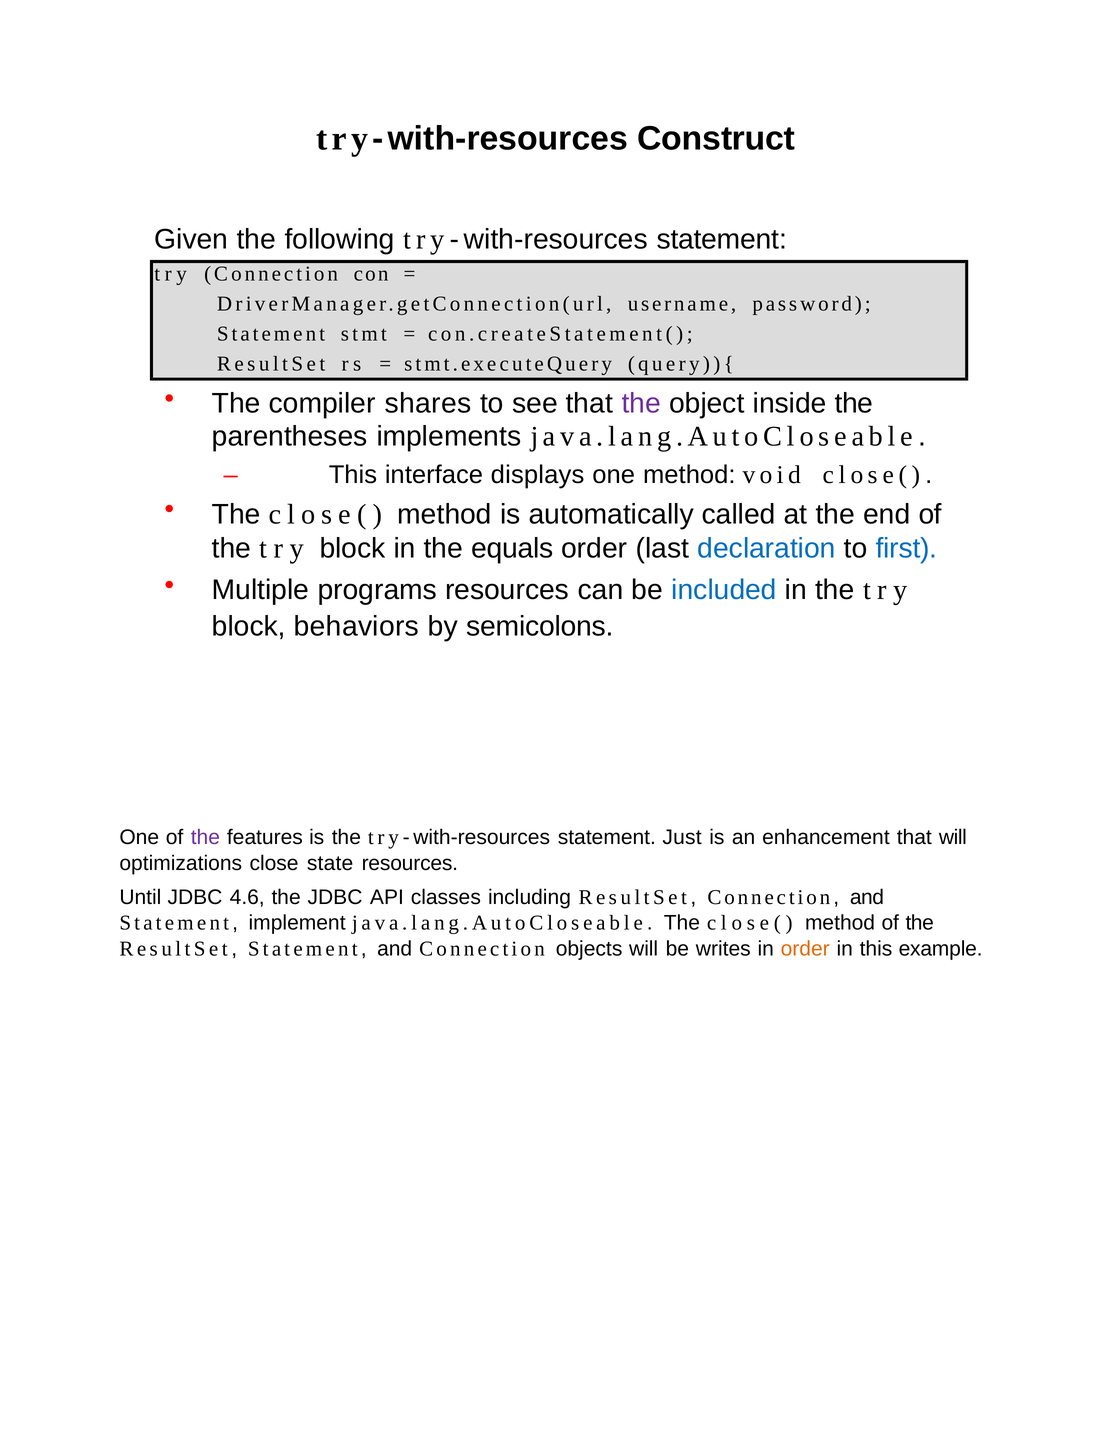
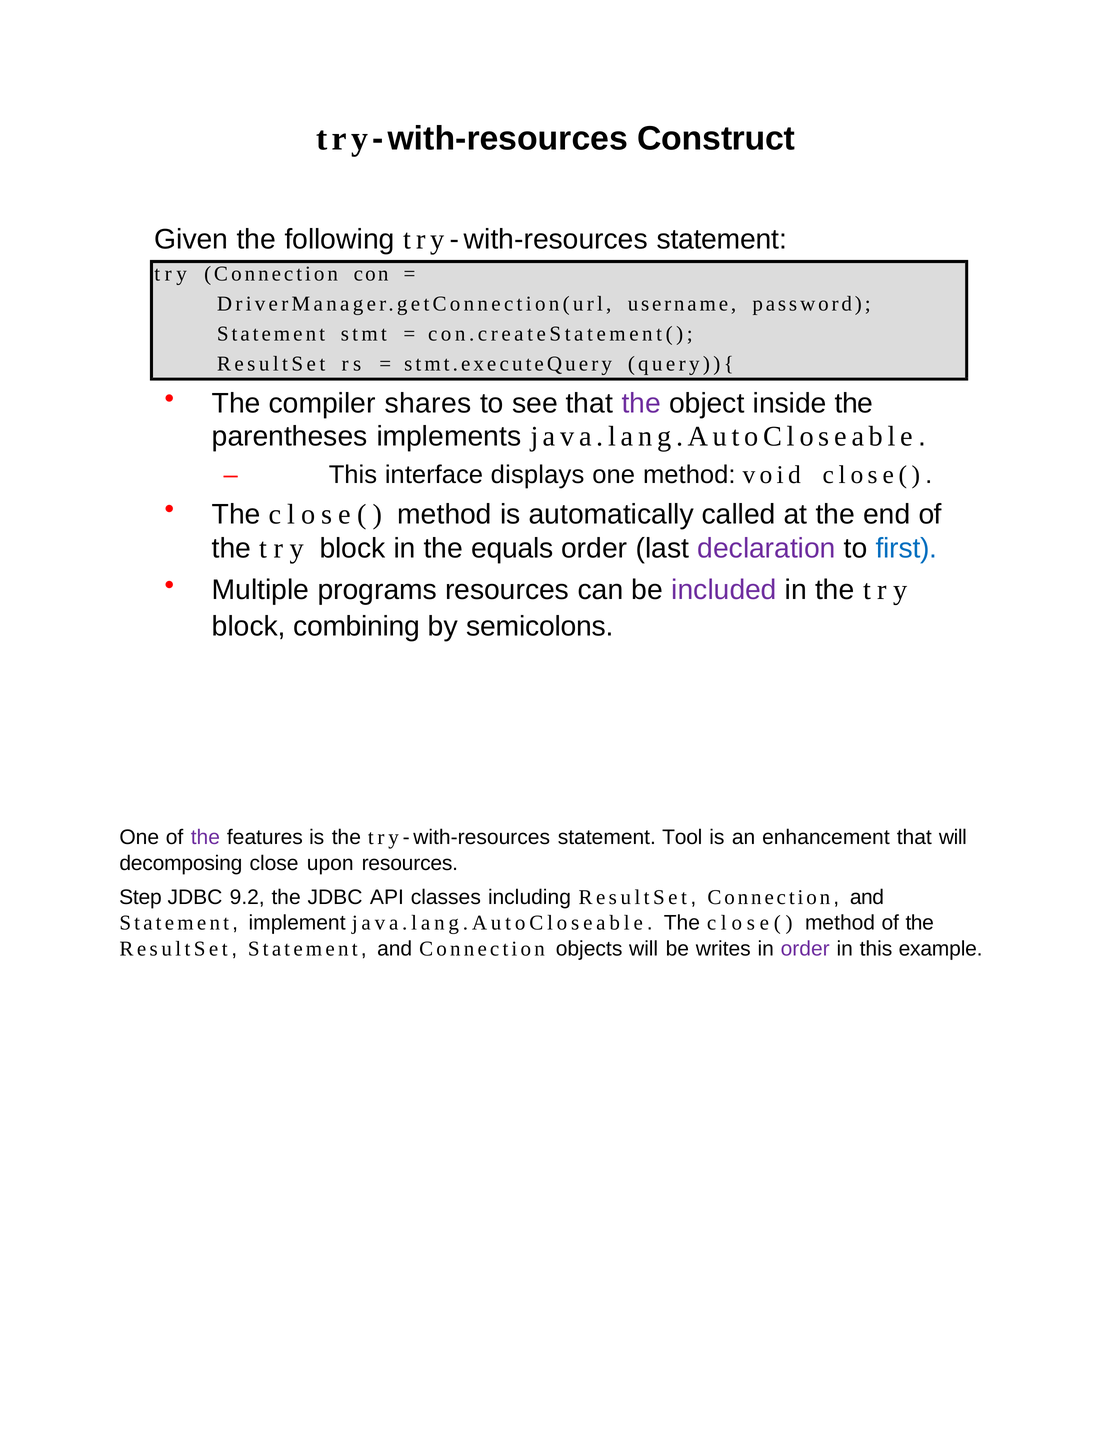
declaration colour: blue -> purple (767, 549)
included colour: blue -> purple (724, 590)
behaviors: behaviors -> combining (357, 626)
Just: Just -> Tool (682, 837)
optimizations: optimizations -> decomposing (181, 863)
state: state -> upon (330, 863)
Until: Until -> Step (140, 897)
4.6: 4.6 -> 9.2 (247, 897)
order colour: orange -> purple (805, 949)
